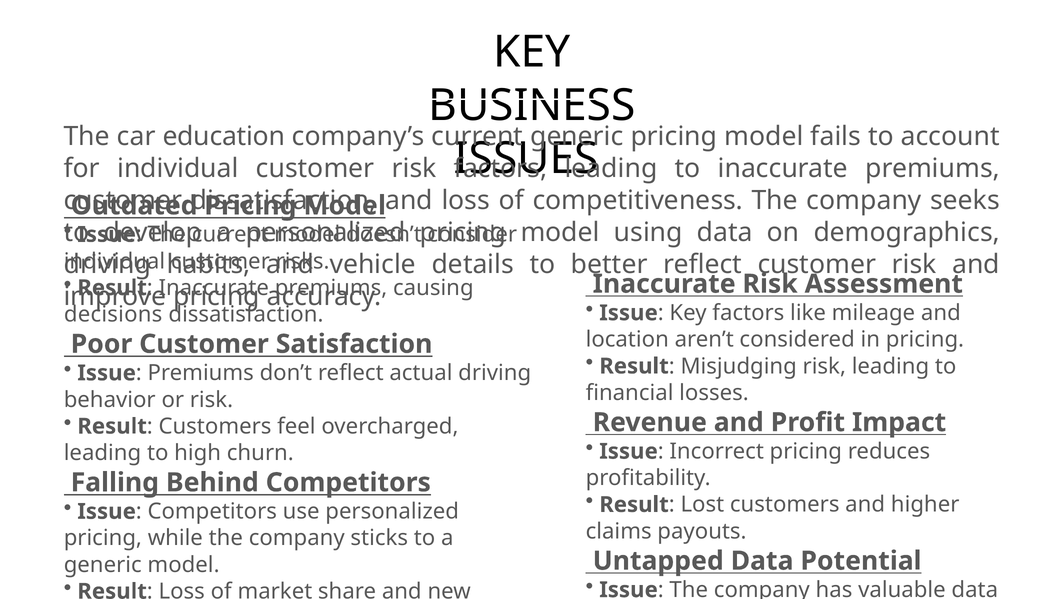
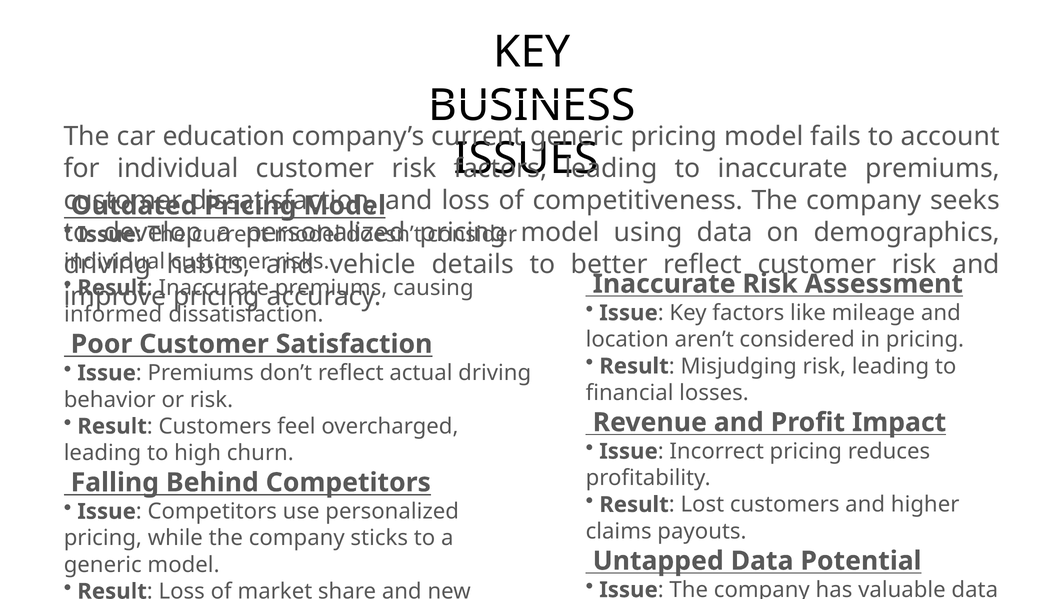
decisions: decisions -> informed (113, 314)
